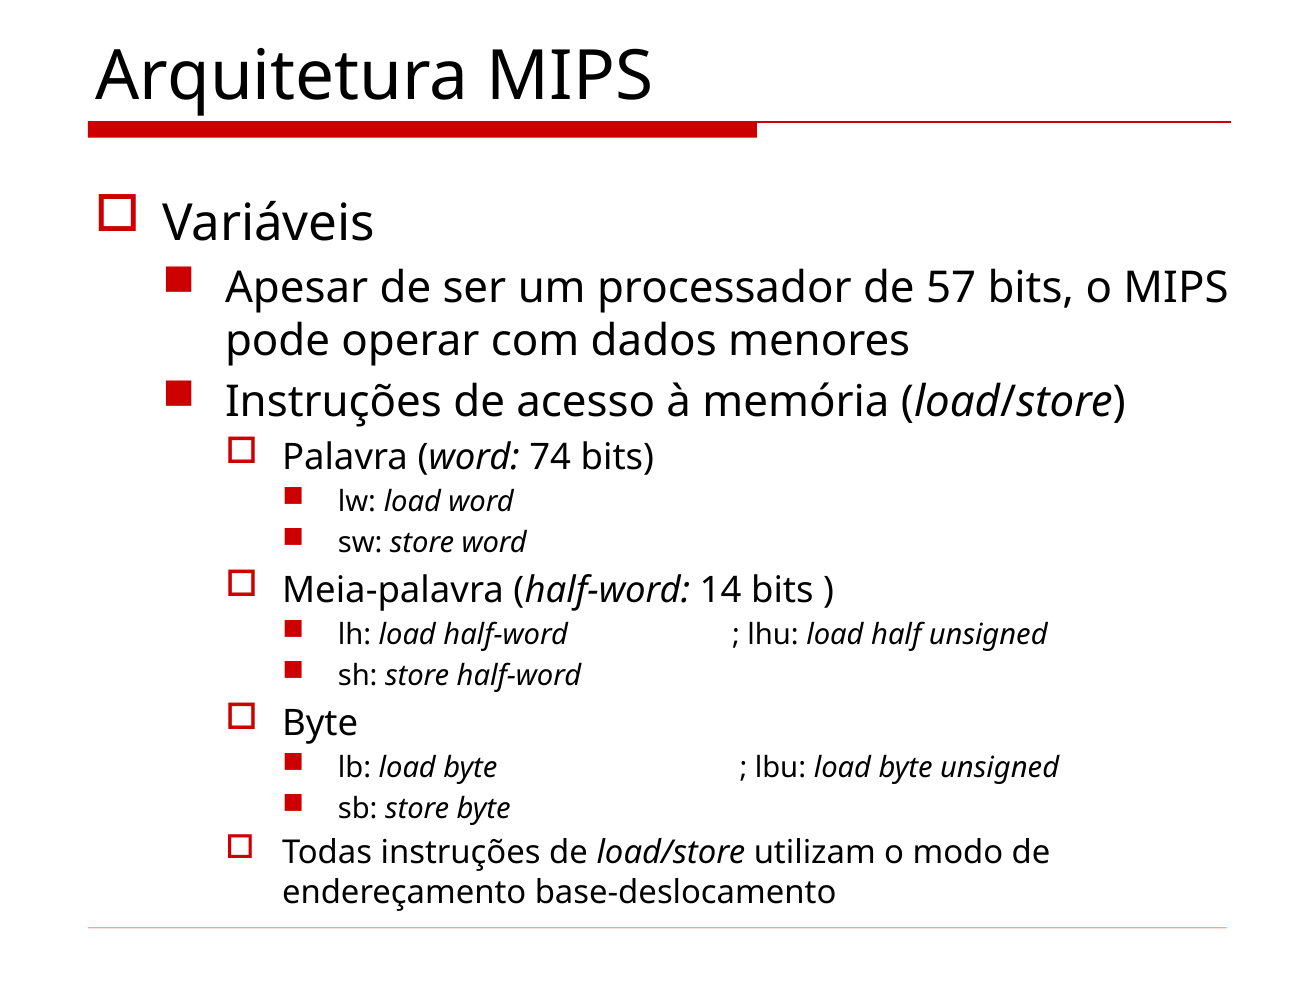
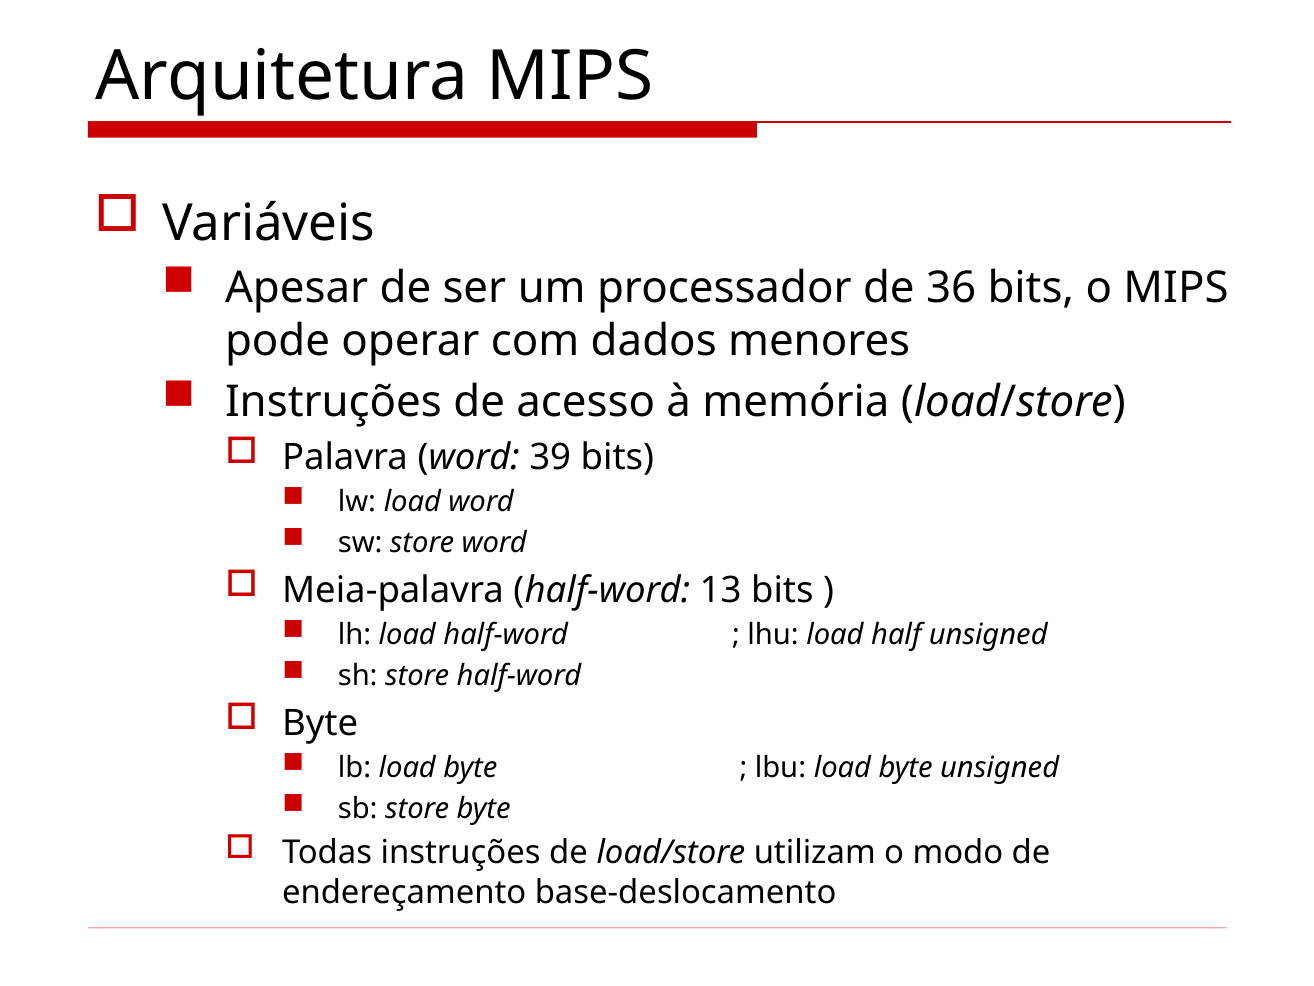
57: 57 -> 36 (951, 288)
74: 74 -> 39 (550, 457)
14: 14 -> 13 (721, 590)
